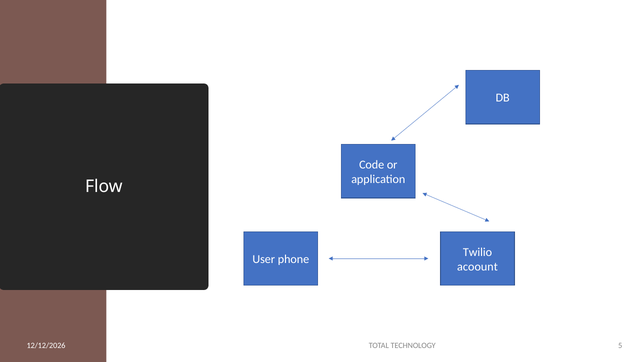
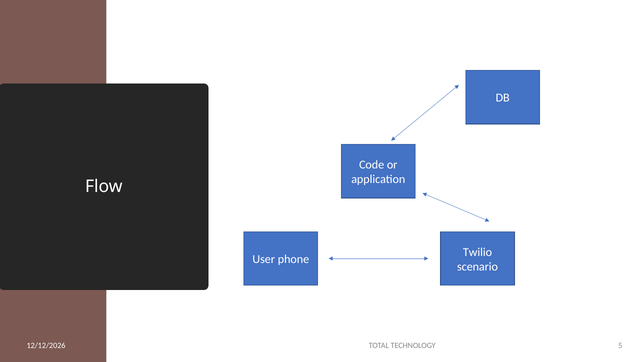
acoount: acoount -> scenario (477, 267)
